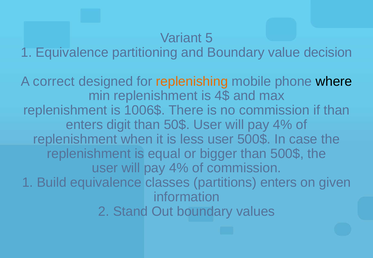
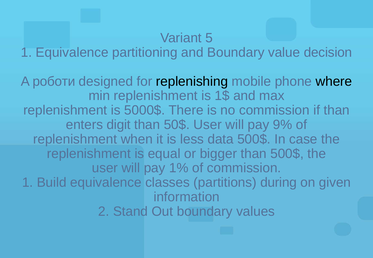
correct: correct -> роботи (54, 81)
replenishing colour: orange -> black (192, 81)
4$: 4$ -> 1$ (222, 96)
1006$: 1006$ -> 5000$ (145, 110)
4%: 4% -> 9% (283, 125)
less user: user -> data (221, 139)
4%: 4% -> 1% (179, 168)
partitions enters: enters -> during (279, 183)
